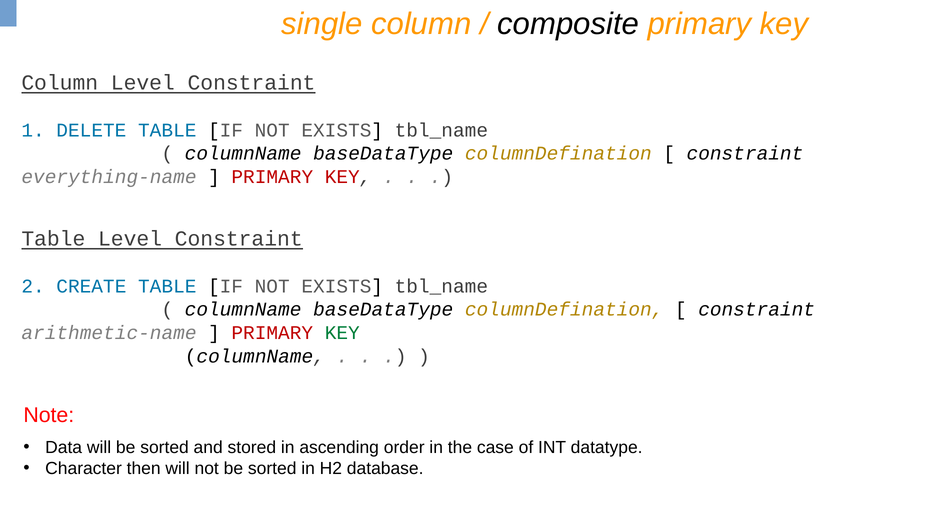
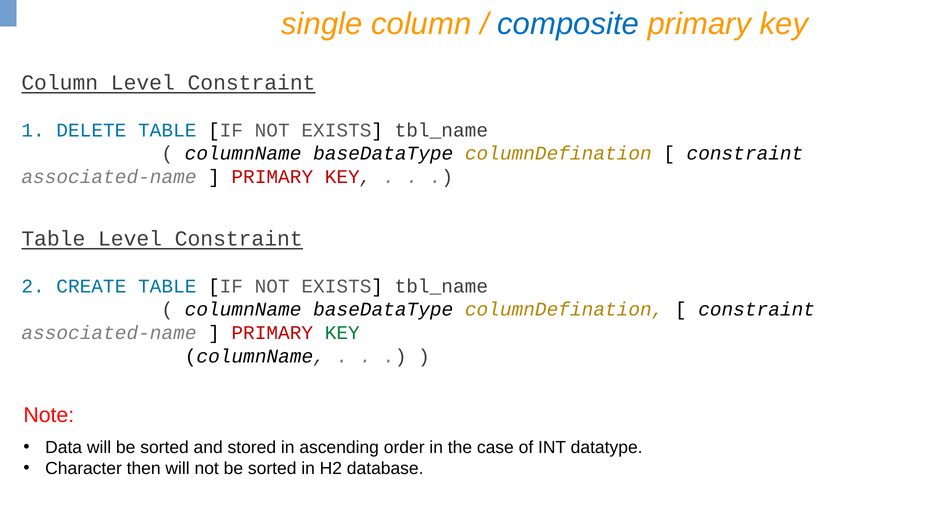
composite colour: black -> blue (568, 24)
everything-name: everything-name -> associated-name (109, 177)
arithmetic-name: arithmetic-name -> associated-name (109, 333)
